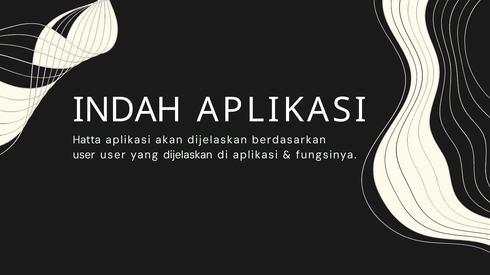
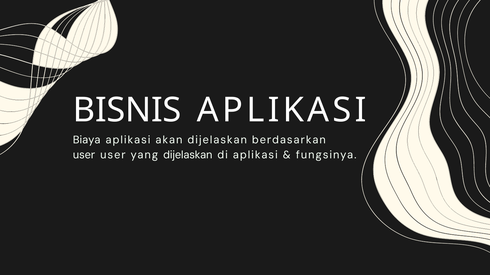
INDAH: INDAH -> BISNIS (127, 110)
Hatta: Hatta -> Biaya (87, 140)
